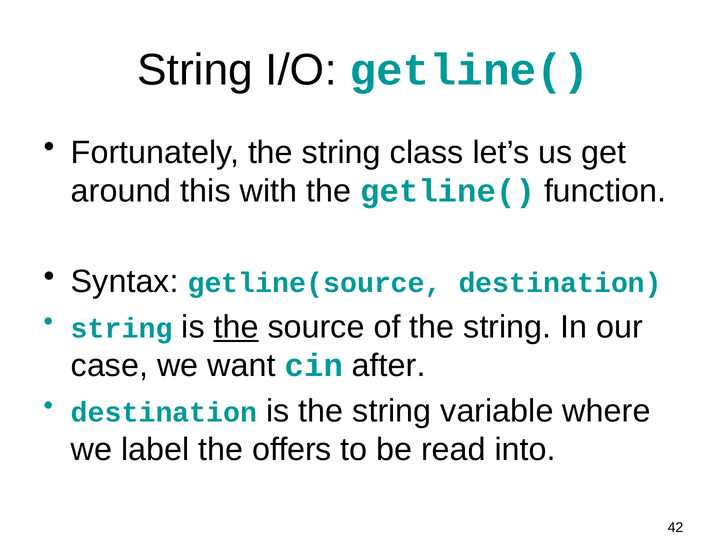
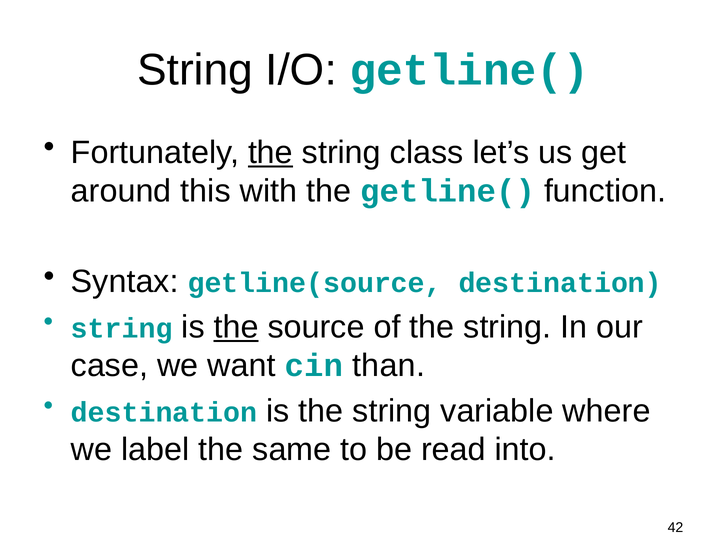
the underline: none -> present (270, 153)
after: after -> than (389, 366)
offers: offers -> same (292, 450)
